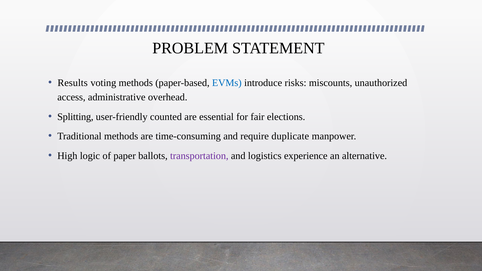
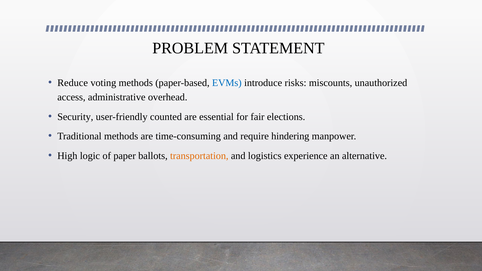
Results: Results -> Reduce (73, 83)
Splitting: Splitting -> Security (75, 117)
duplicate: duplicate -> hindering (290, 136)
transportation colour: purple -> orange (199, 156)
